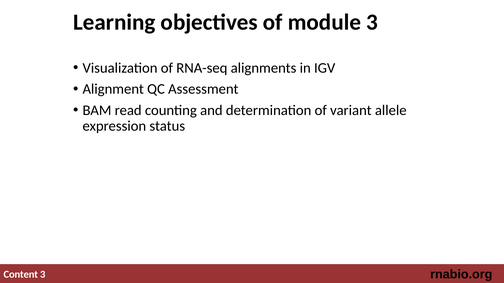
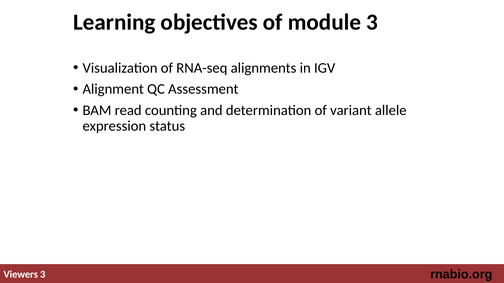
Content: Content -> Viewers (21, 275)
